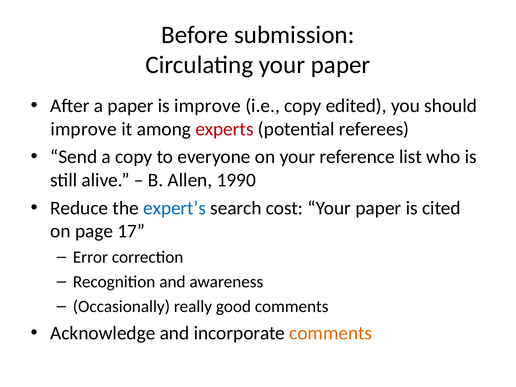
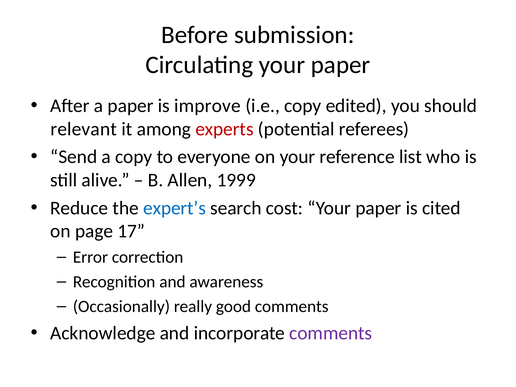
improve: improve -> relevant (84, 129)
1990: 1990 -> 1999 (236, 180)
comments colour: orange -> purple (331, 333)
